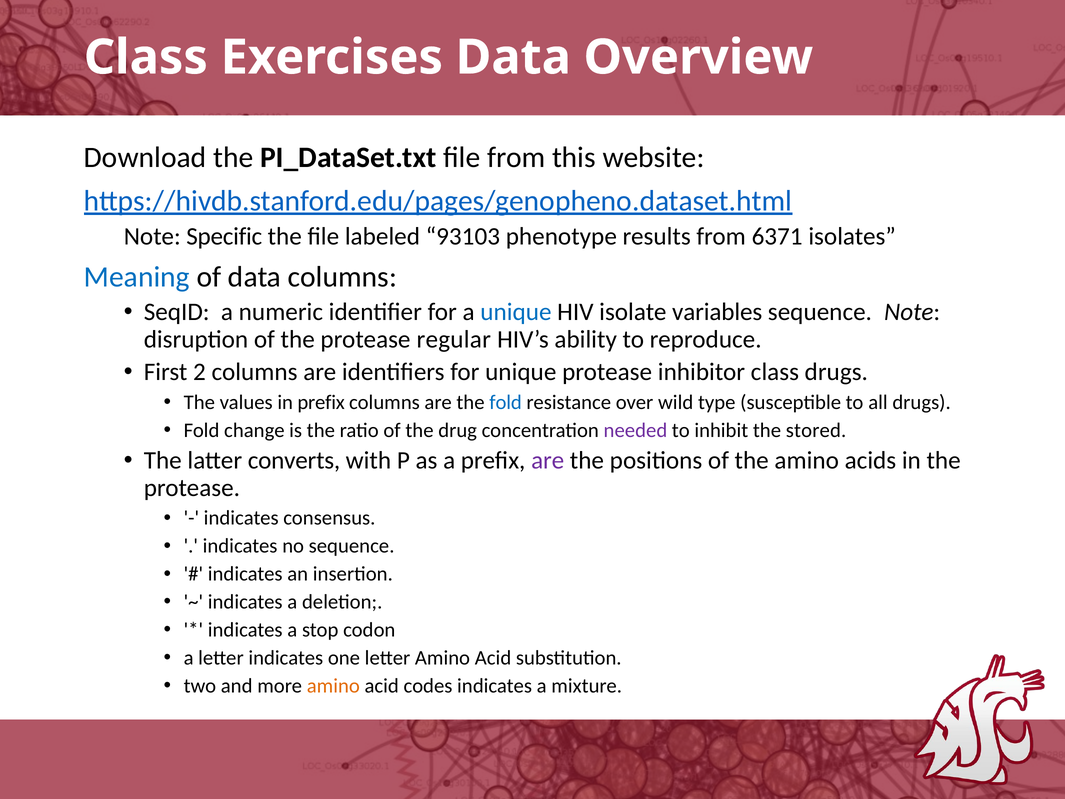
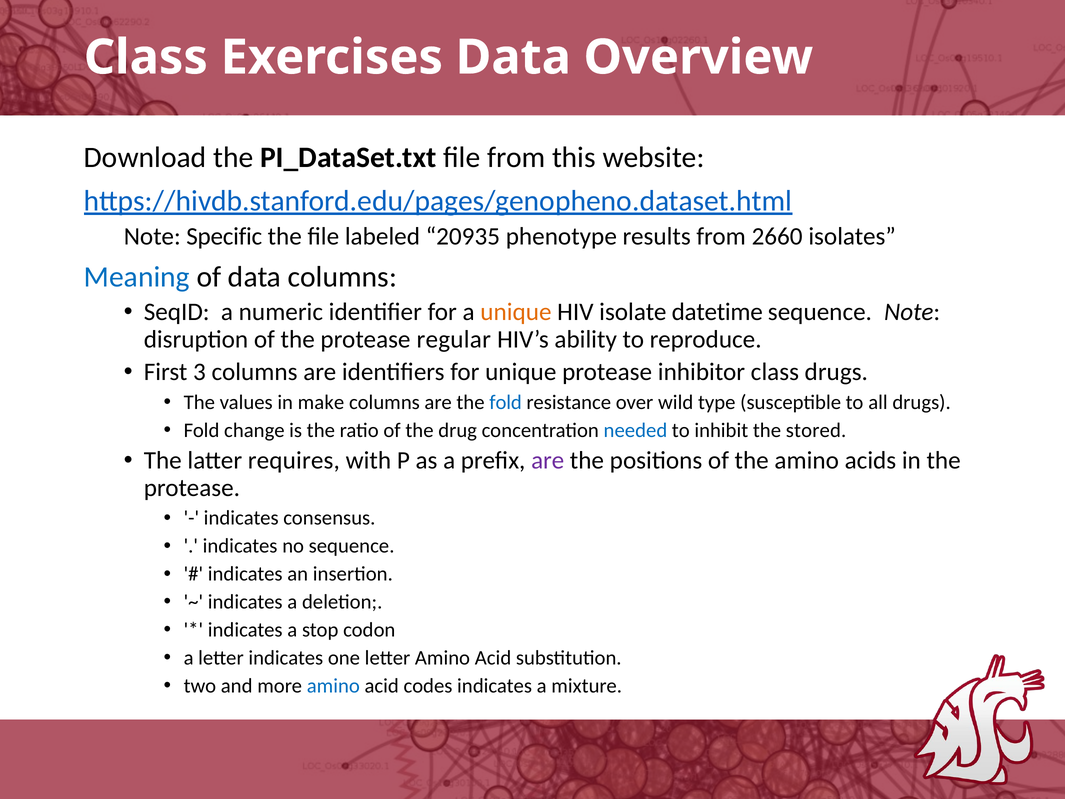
93103: 93103 -> 20935 (463, 236)
6371: 6371 -> 2660 (777, 236)
unique colour: blue -> orange (516, 312)
variables: variables -> datetime (717, 312)
2: 2 -> 3 (199, 372)
in prefix: prefix -> make (321, 402)
needed colour: purple -> blue (635, 430)
converts: converts -> requires (294, 460)
amino colour: orange -> blue (333, 685)
